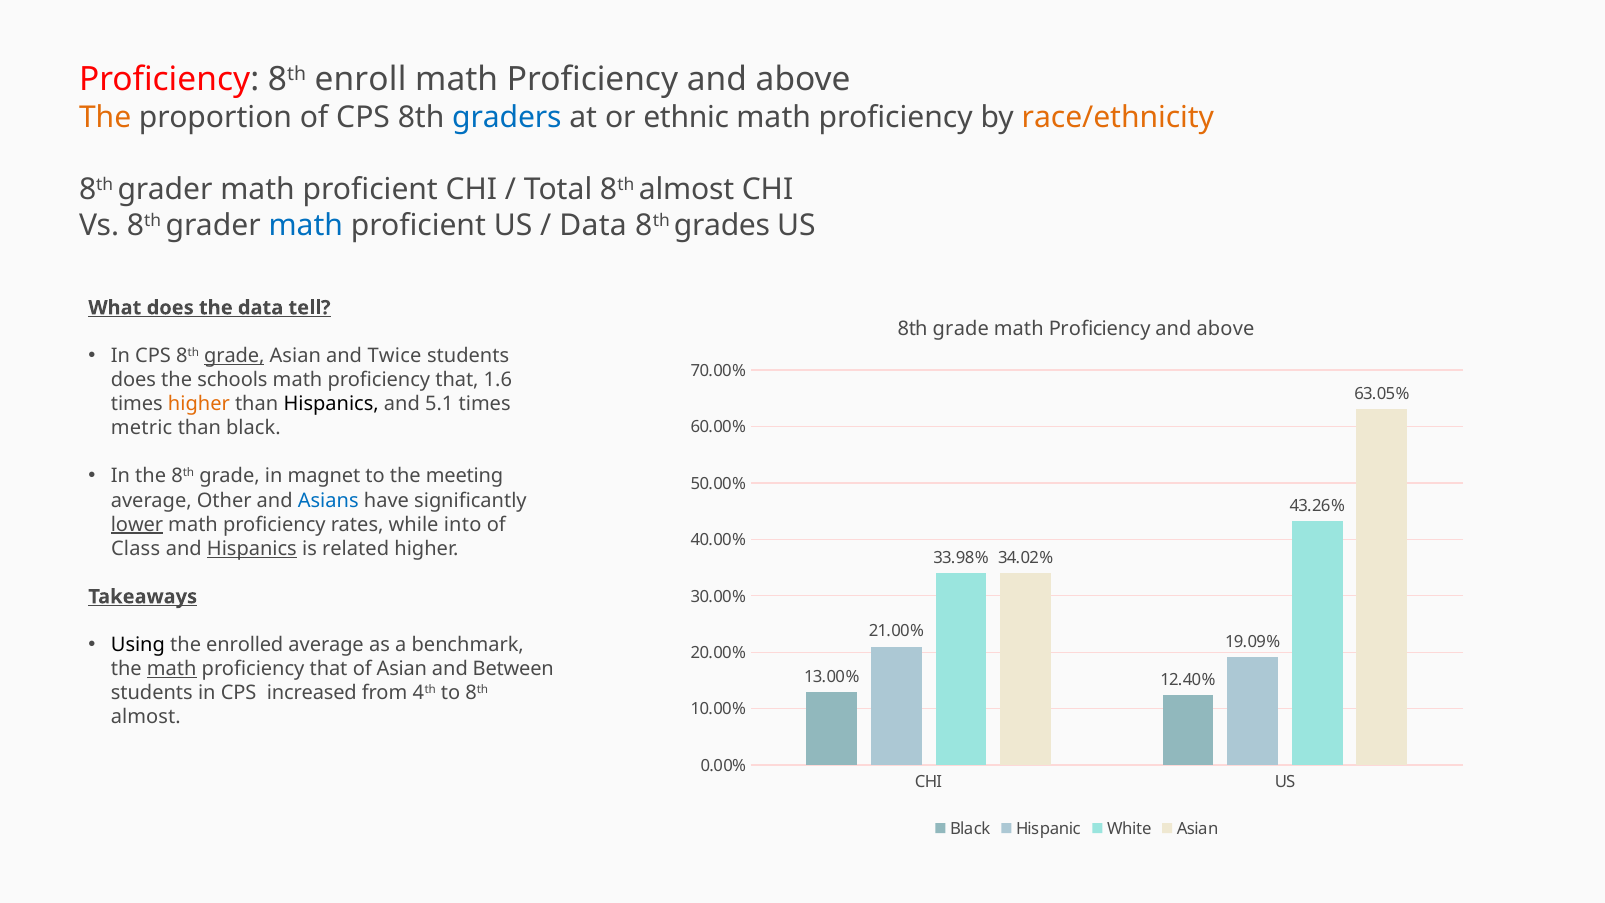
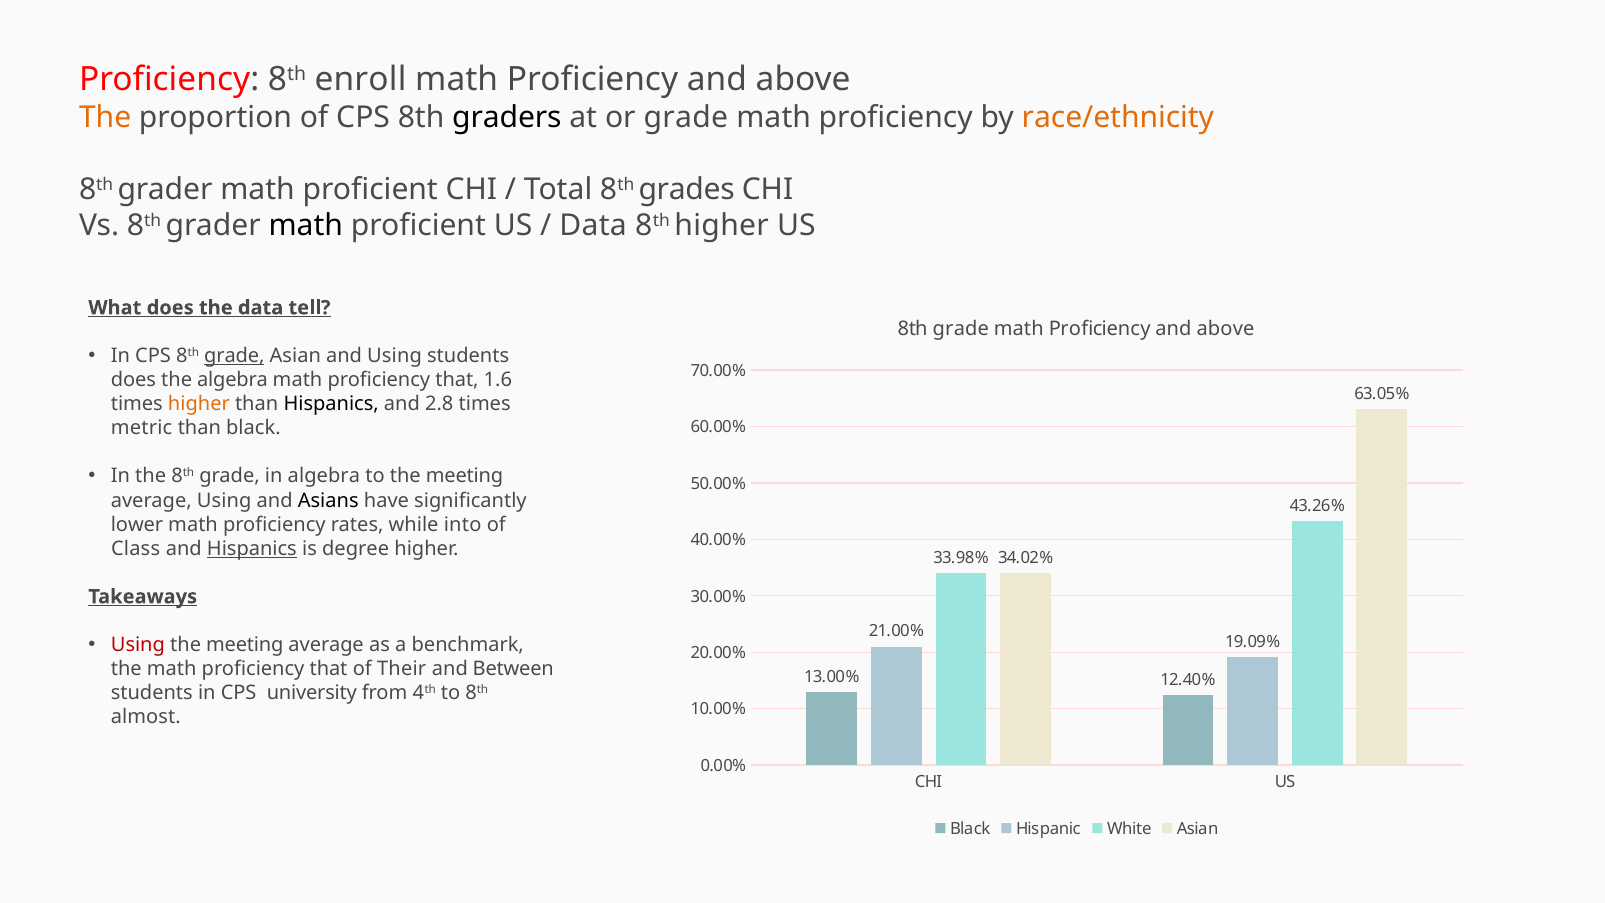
graders colour: blue -> black (507, 117)
or ethnic: ethnic -> grade (686, 117)
Total 8th almost: almost -> grades (687, 189)
math colour: blue -> black (306, 225)
8th grades: grades -> higher (722, 225)
and Twice: Twice -> Using (395, 356)
the schools: schools -> algebra (233, 380)
5.1: 5.1 -> 2.8 (439, 404)
in magnet: magnet -> algebra (324, 476)
average Other: Other -> Using (224, 500)
Asians colour: blue -> black (328, 500)
lower underline: present -> none (137, 524)
related: related -> degree (356, 548)
Using colour: black -> red (138, 645)
enrolled: enrolled -> meeting (245, 645)
math underline: present -> none (172, 669)
of Asian: Asian -> Their (402, 669)
increased: increased -> university (312, 693)
